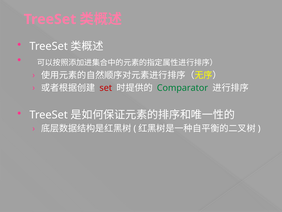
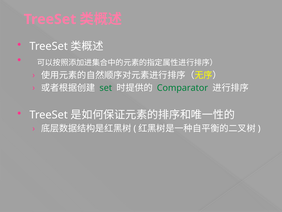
set colour: red -> green (106, 88)
